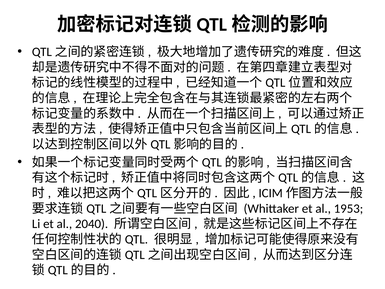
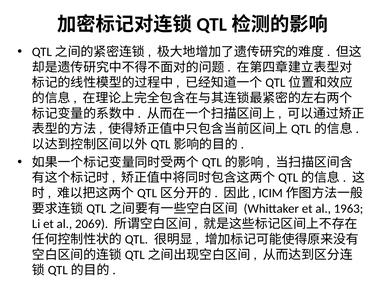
1953: 1953 -> 1963 (348, 208)
2040: 2040 -> 2069 (92, 224)
